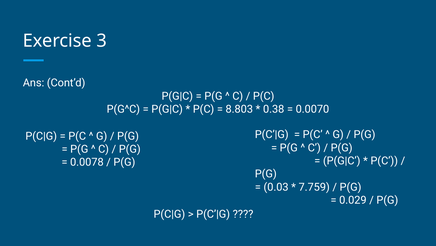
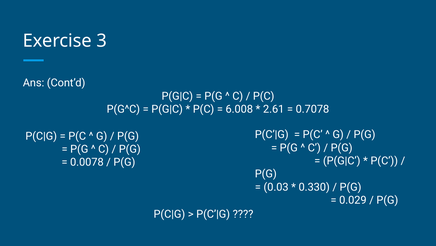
8.803: 8.803 -> 6.008 (239, 109)
0.38: 0.38 -> 2.61 (274, 109)
0.0070: 0.0070 -> 0.7078 (312, 109)
7.759: 7.759 -> 0.330 (314, 187)
